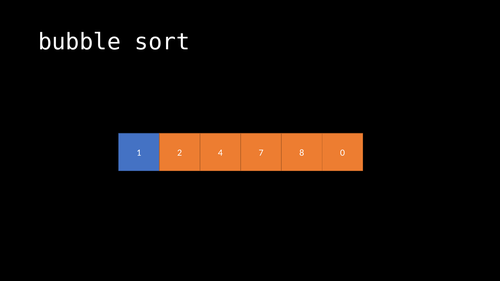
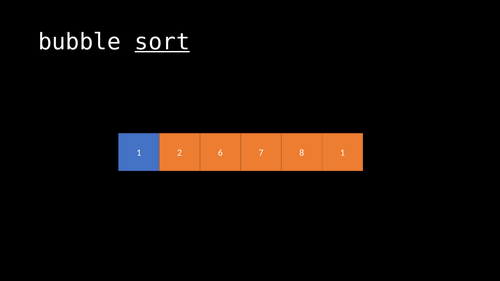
sort underline: none -> present (162, 42)
4: 4 -> 6 (220, 153)
8 0: 0 -> 1 (342, 153)
